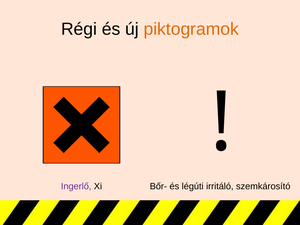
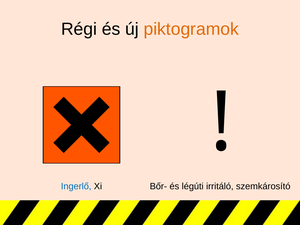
Ingerlő colour: purple -> blue (76, 186)
